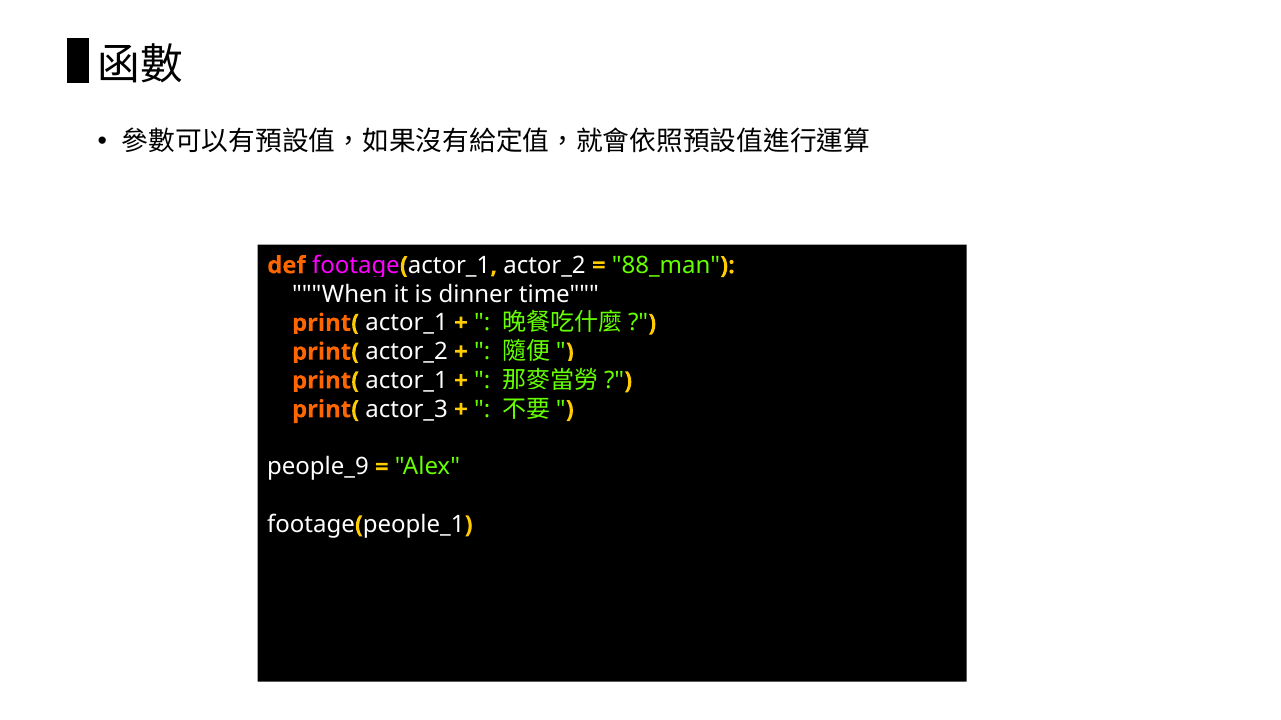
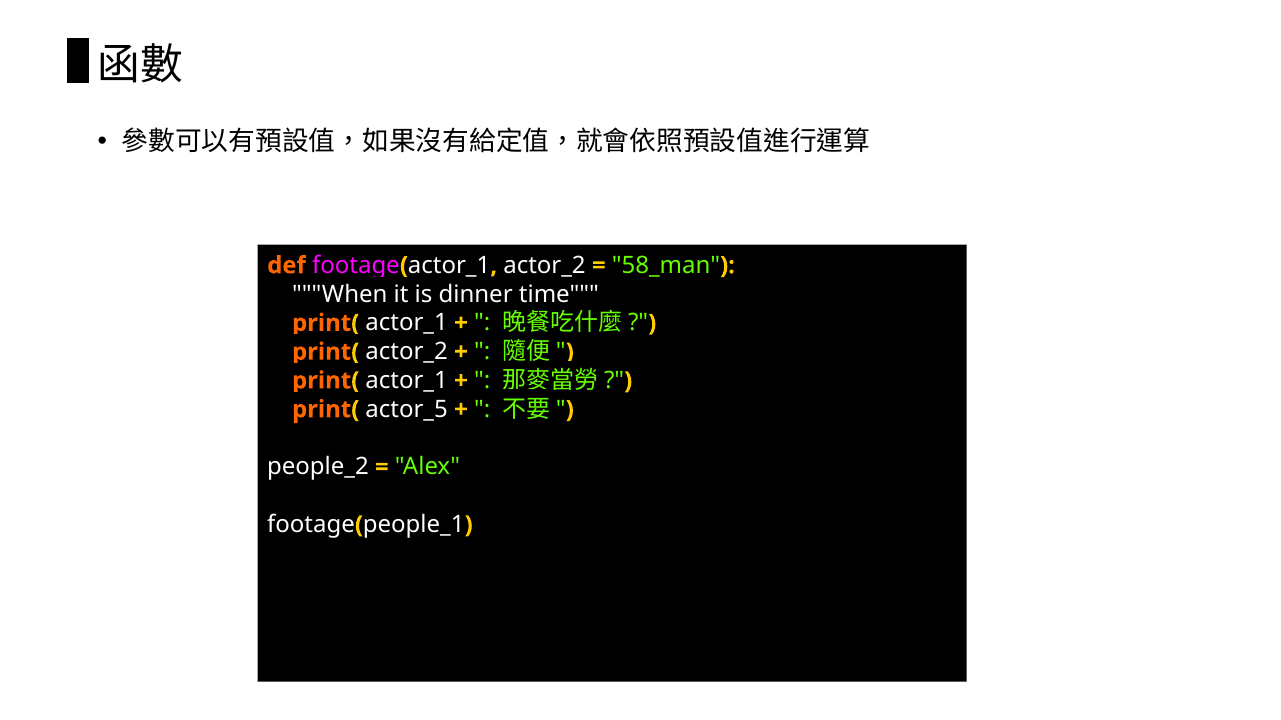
88_man: 88_man -> 58_man (666, 266)
actor_3: actor_3 -> actor_5 (407, 410)
people_9: people_9 -> people_2 (318, 467)
